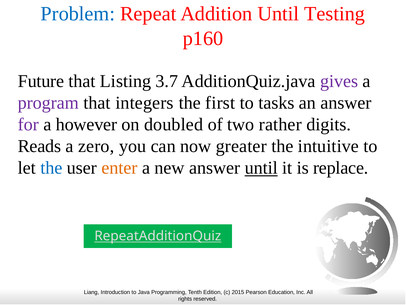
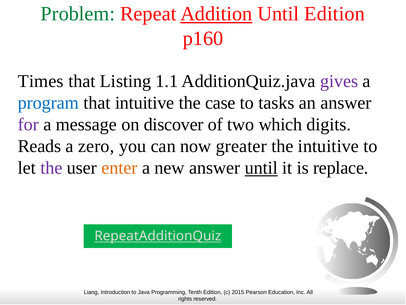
Problem colour: blue -> green (78, 14)
Addition underline: none -> present (216, 14)
Until Testing: Testing -> Edition (335, 14)
Future: Future -> Times (41, 81)
3.7: 3.7 -> 1.1 (167, 81)
program colour: purple -> blue (48, 103)
that integers: integers -> intuitive (145, 103)
first: first -> case (220, 103)
however: however -> message (86, 124)
doubled: doubled -> discover (174, 124)
rather: rather -> which (280, 124)
the colour: blue -> purple (51, 168)
